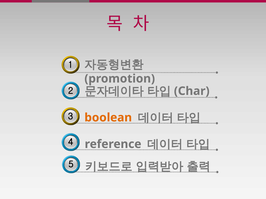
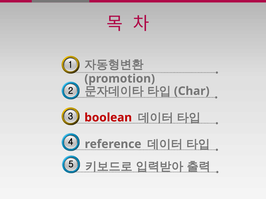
boolean colour: orange -> red (108, 118)
